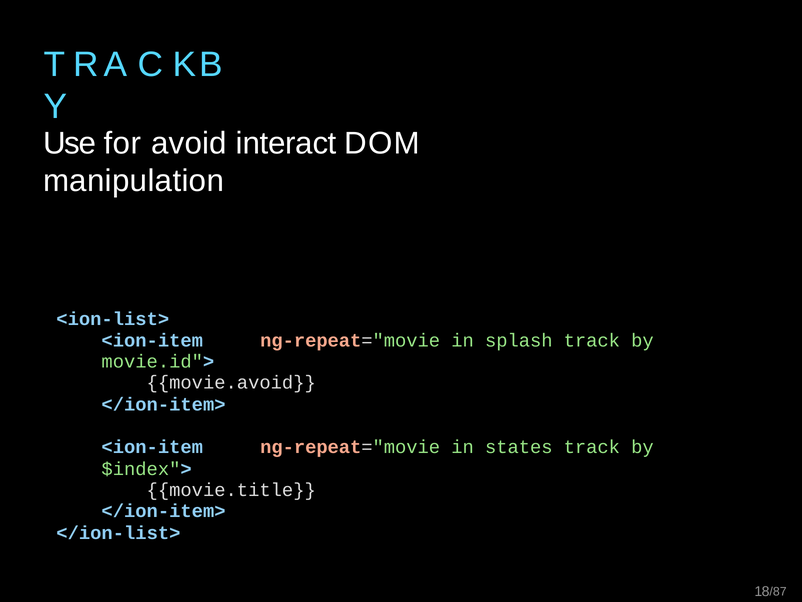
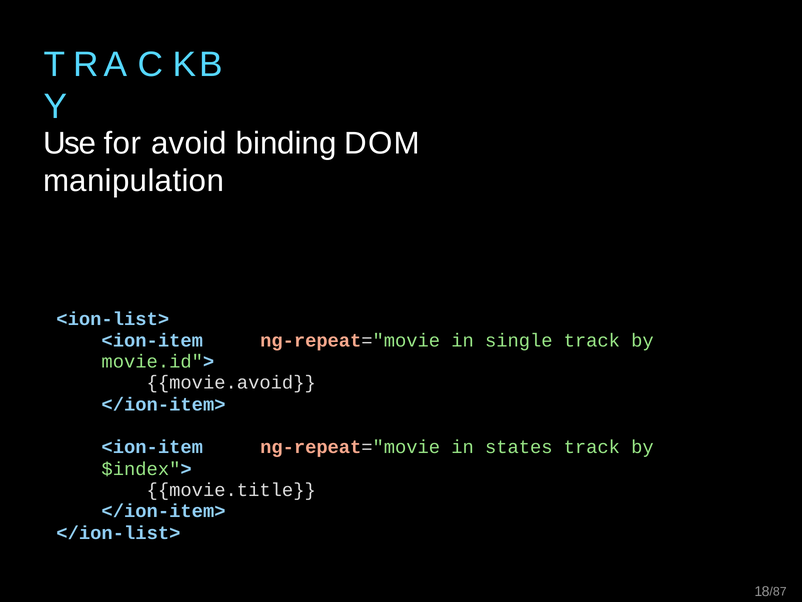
interact: interact -> binding (286, 143)
splash: splash -> single (519, 340)
